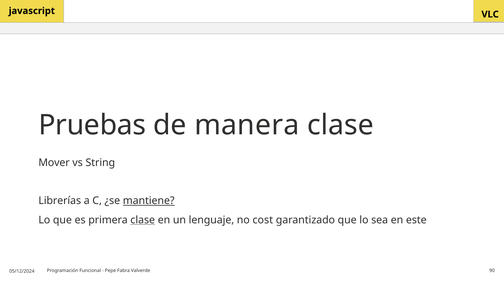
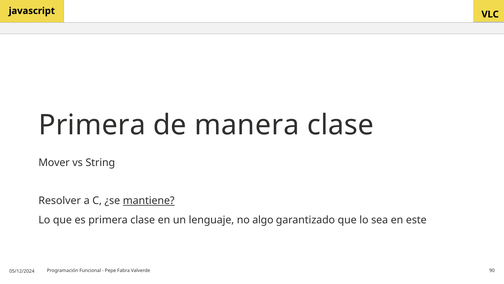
Pruebas: Pruebas -> Primera (92, 125)
Librerías: Librerías -> Resolver (60, 200)
clase underline: present -> none (143, 220)
cost: cost -> algo (263, 220)
